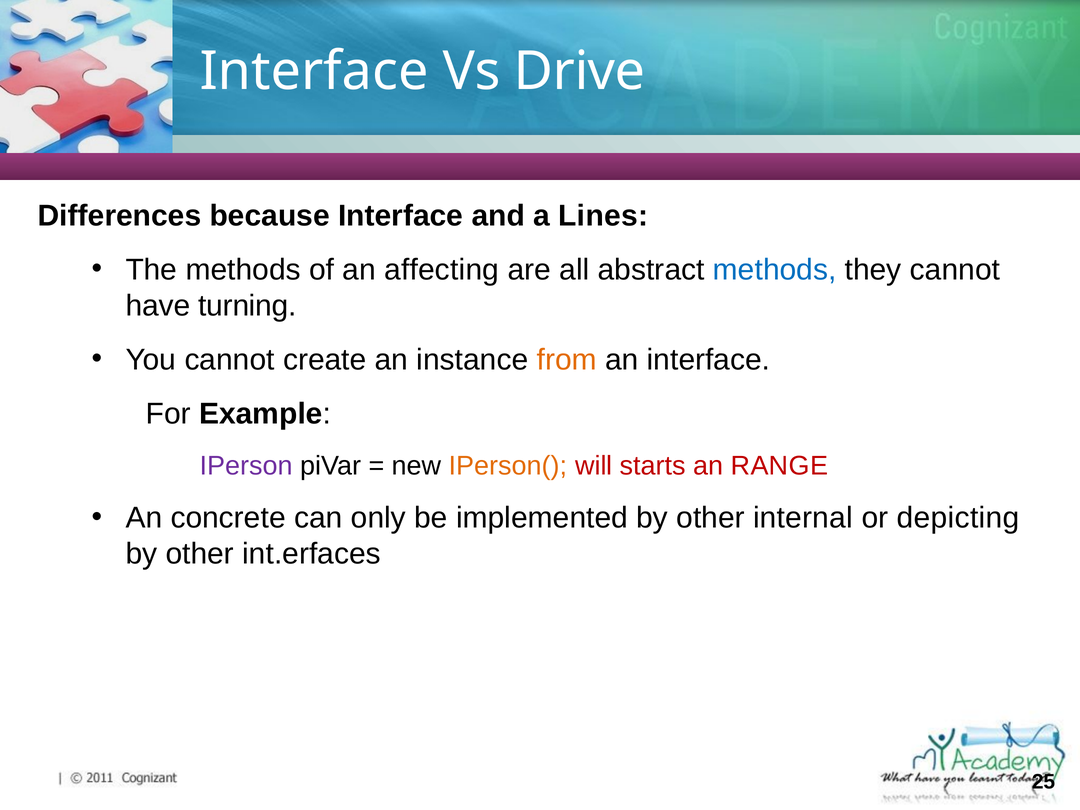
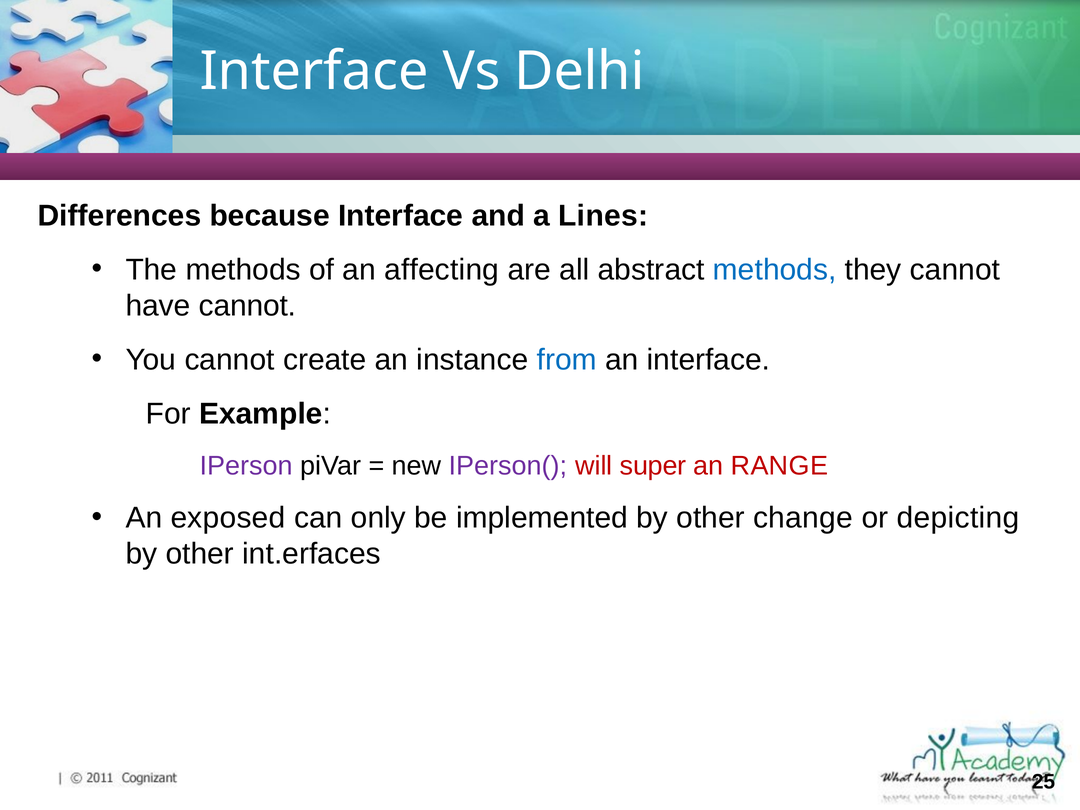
Drive: Drive -> Delhi (579, 71)
have turning: turning -> cannot (247, 306)
from colour: orange -> blue (567, 360)
IPerson( colour: orange -> purple (508, 466)
starts: starts -> super (653, 466)
concrete: concrete -> exposed (228, 518)
internal: internal -> change (803, 518)
